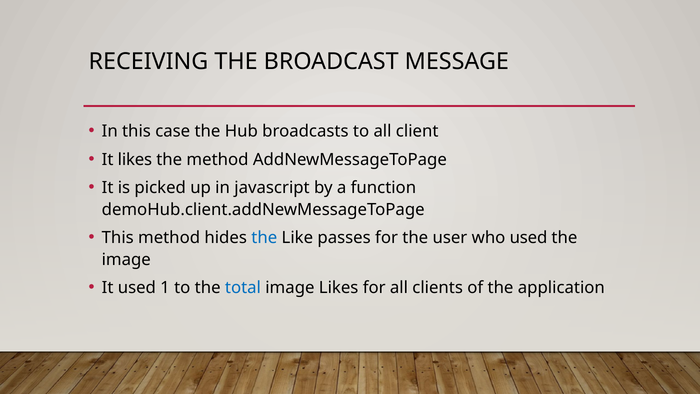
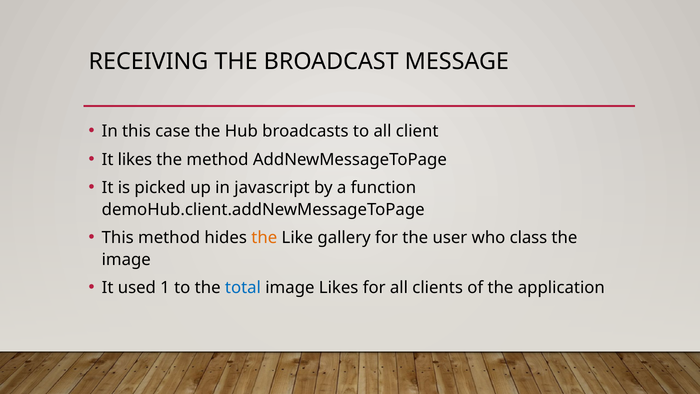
the colour: blue -> orange (264, 238)
passes: passes -> gallery (344, 238)
who used: used -> class (528, 238)
